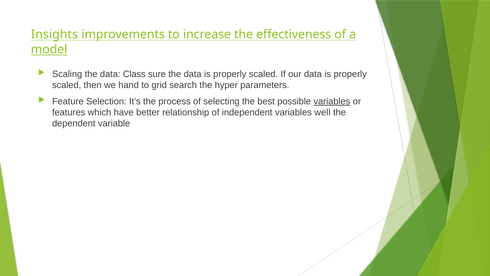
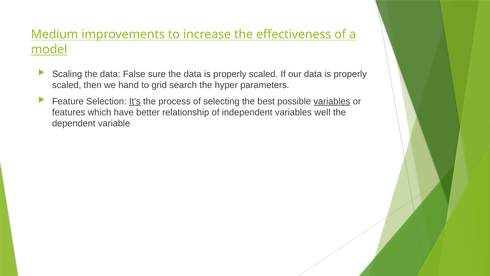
Insights: Insights -> Medium (55, 35)
Class: Class -> False (134, 74)
It’s underline: none -> present (135, 101)
